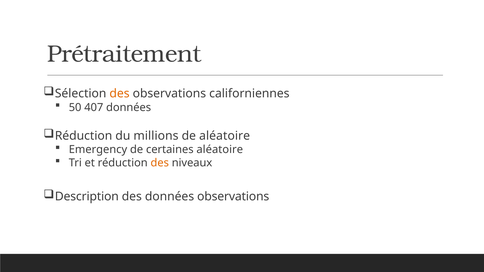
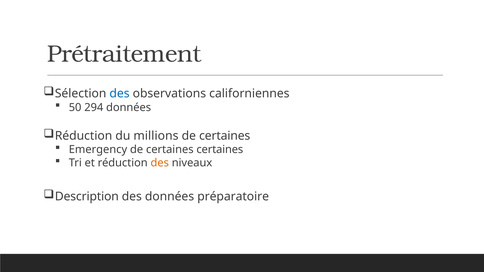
des colour: orange -> blue (120, 94)
407: 407 -> 294 (94, 107)
aléatoire: aléatoire -> certaines (225, 136)
certaines aléatoire: aléatoire -> certaines (220, 150)
données observations: observations -> préparatoire (233, 197)
